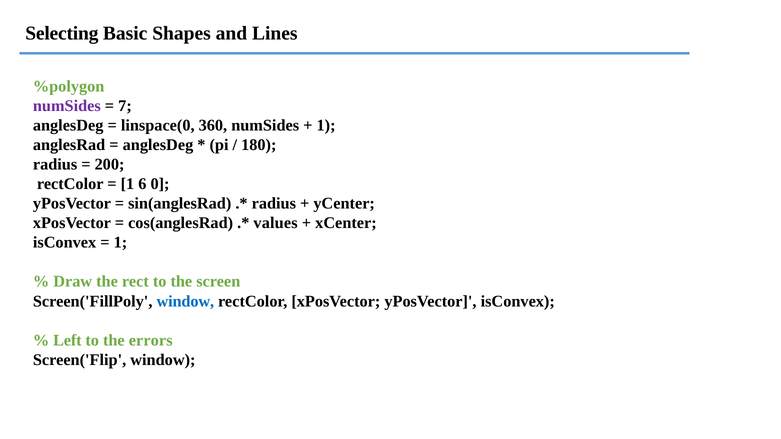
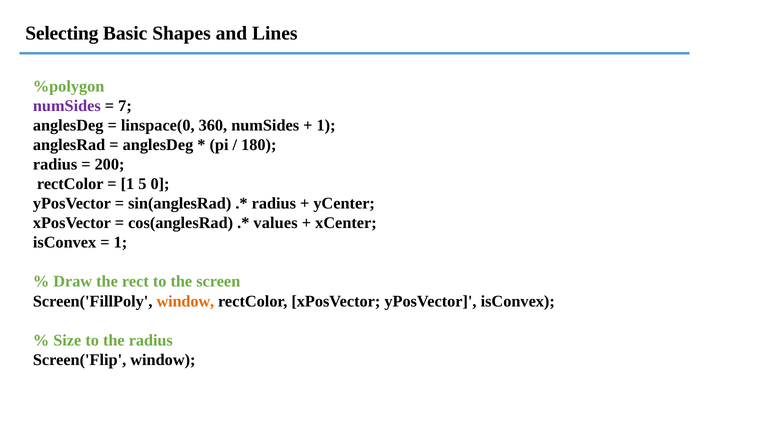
6: 6 -> 5 (142, 184)
window colour: blue -> orange (185, 301)
Left: Left -> Size (67, 340)
the errors: errors -> radius (151, 340)
